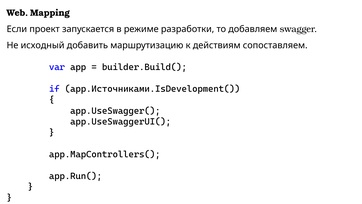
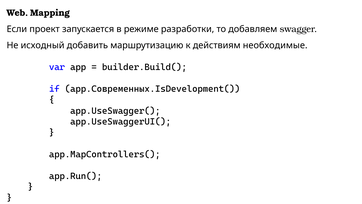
сопоставляем: сопоставляем -> необходимые (275, 45)
app.Источниками.IsDevelopment(: app.Источниками.IsDevelopment( -> app.Современных.IsDevelopment( (152, 89)
